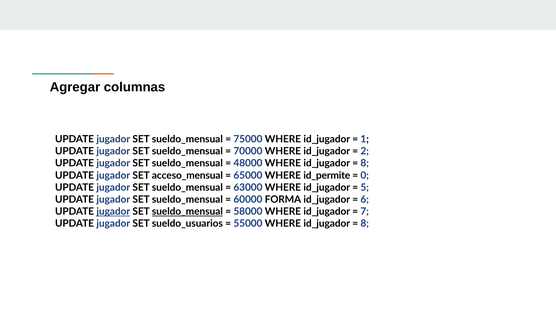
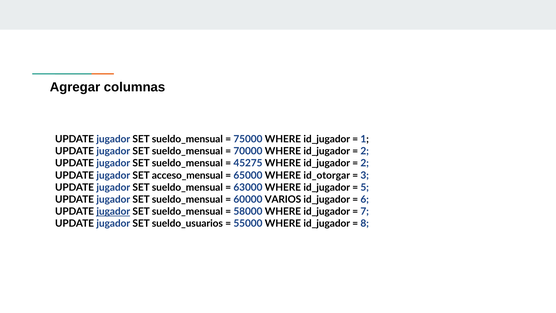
48000: 48000 -> 45275 (248, 163)
8: 8 -> 2 (365, 163)
id_permite: id_permite -> id_otorgar (327, 175)
0: 0 -> 3 (365, 175)
FORMA: FORMA -> VARIOS (283, 199)
sueldo_mensual underline: present -> none (187, 211)
